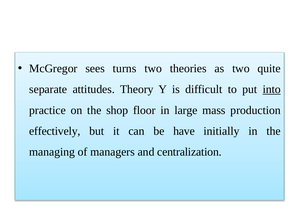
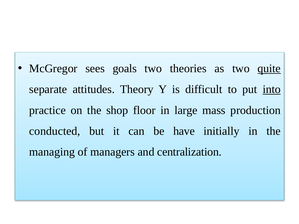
turns: turns -> goals (125, 69)
quite underline: none -> present (269, 69)
effectively: effectively -> conducted (55, 131)
